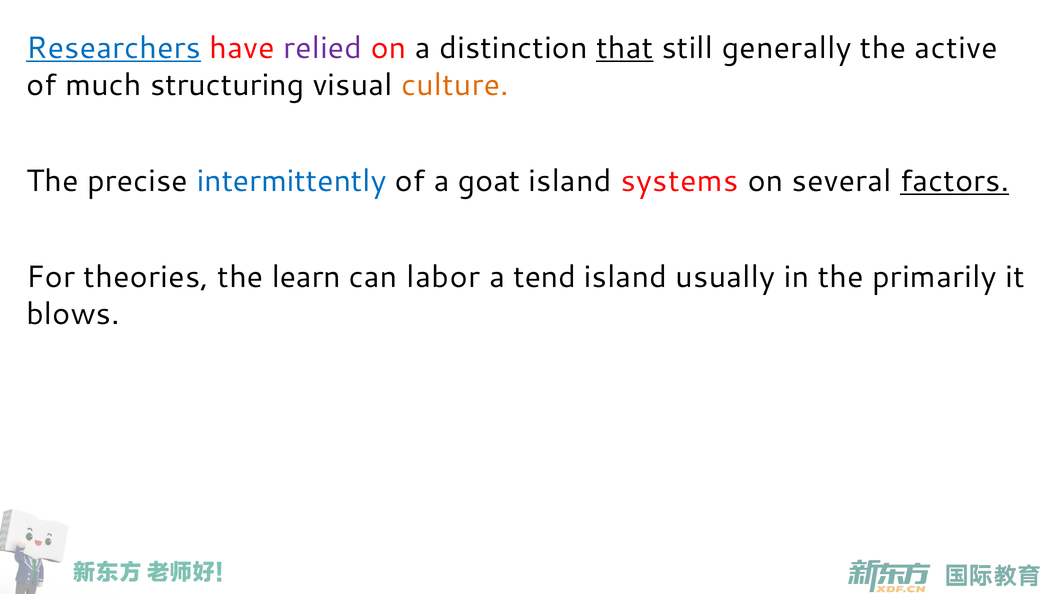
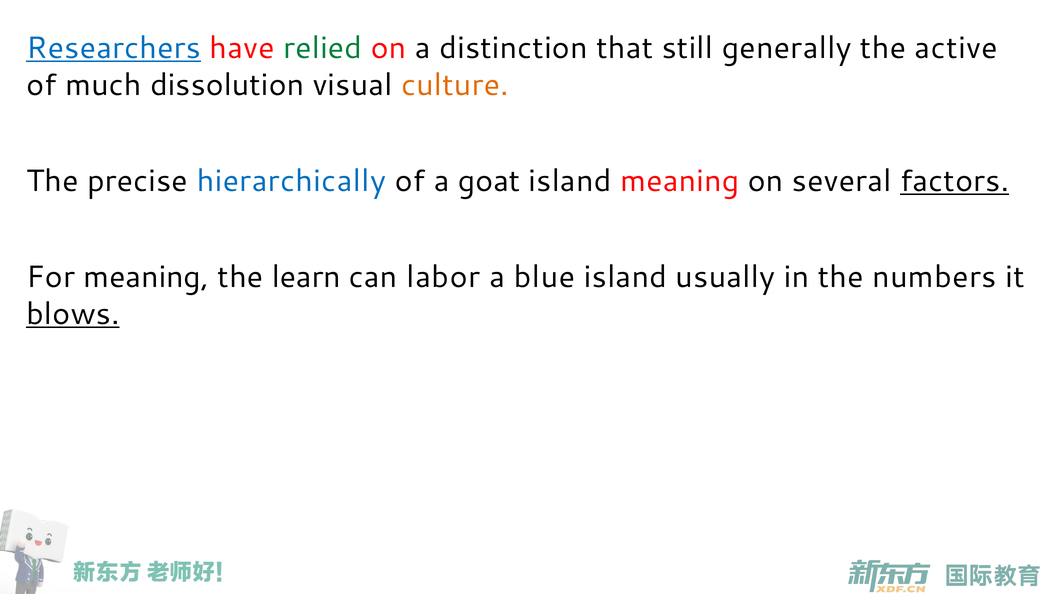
relied colour: purple -> green (323, 48)
that underline: present -> none (625, 48)
structuring: structuring -> dissolution (227, 85)
intermittently: intermittently -> hierarchically (291, 181)
island systems: systems -> meaning (680, 181)
For theories: theories -> meaning (146, 277)
tend: tend -> blue (544, 277)
primarily: primarily -> numbers (934, 277)
blows underline: none -> present (73, 314)
